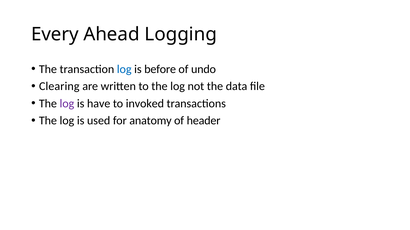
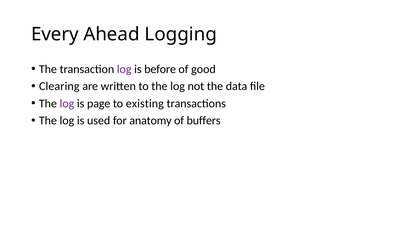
log colour: blue -> purple (124, 69)
undo: undo -> good (203, 69)
have: have -> page (99, 104)
invoked: invoked -> existing (145, 104)
header: header -> buffers (204, 121)
